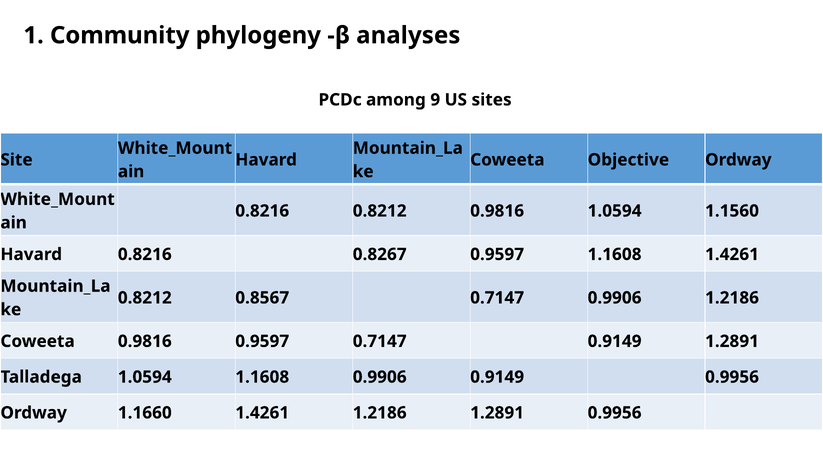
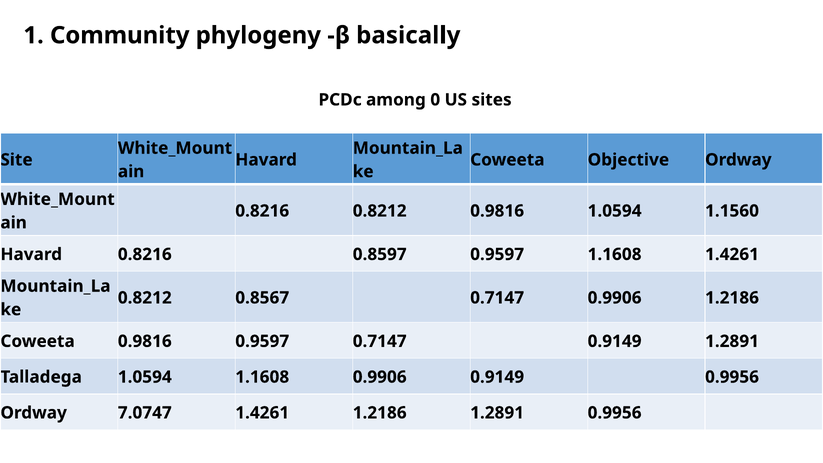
analyses: analyses -> basically (408, 35)
9: 9 -> 0 (435, 100)
0.8267: 0.8267 -> 0.8597 (380, 254)
1.1660: 1.1660 -> 7.0747 (145, 413)
